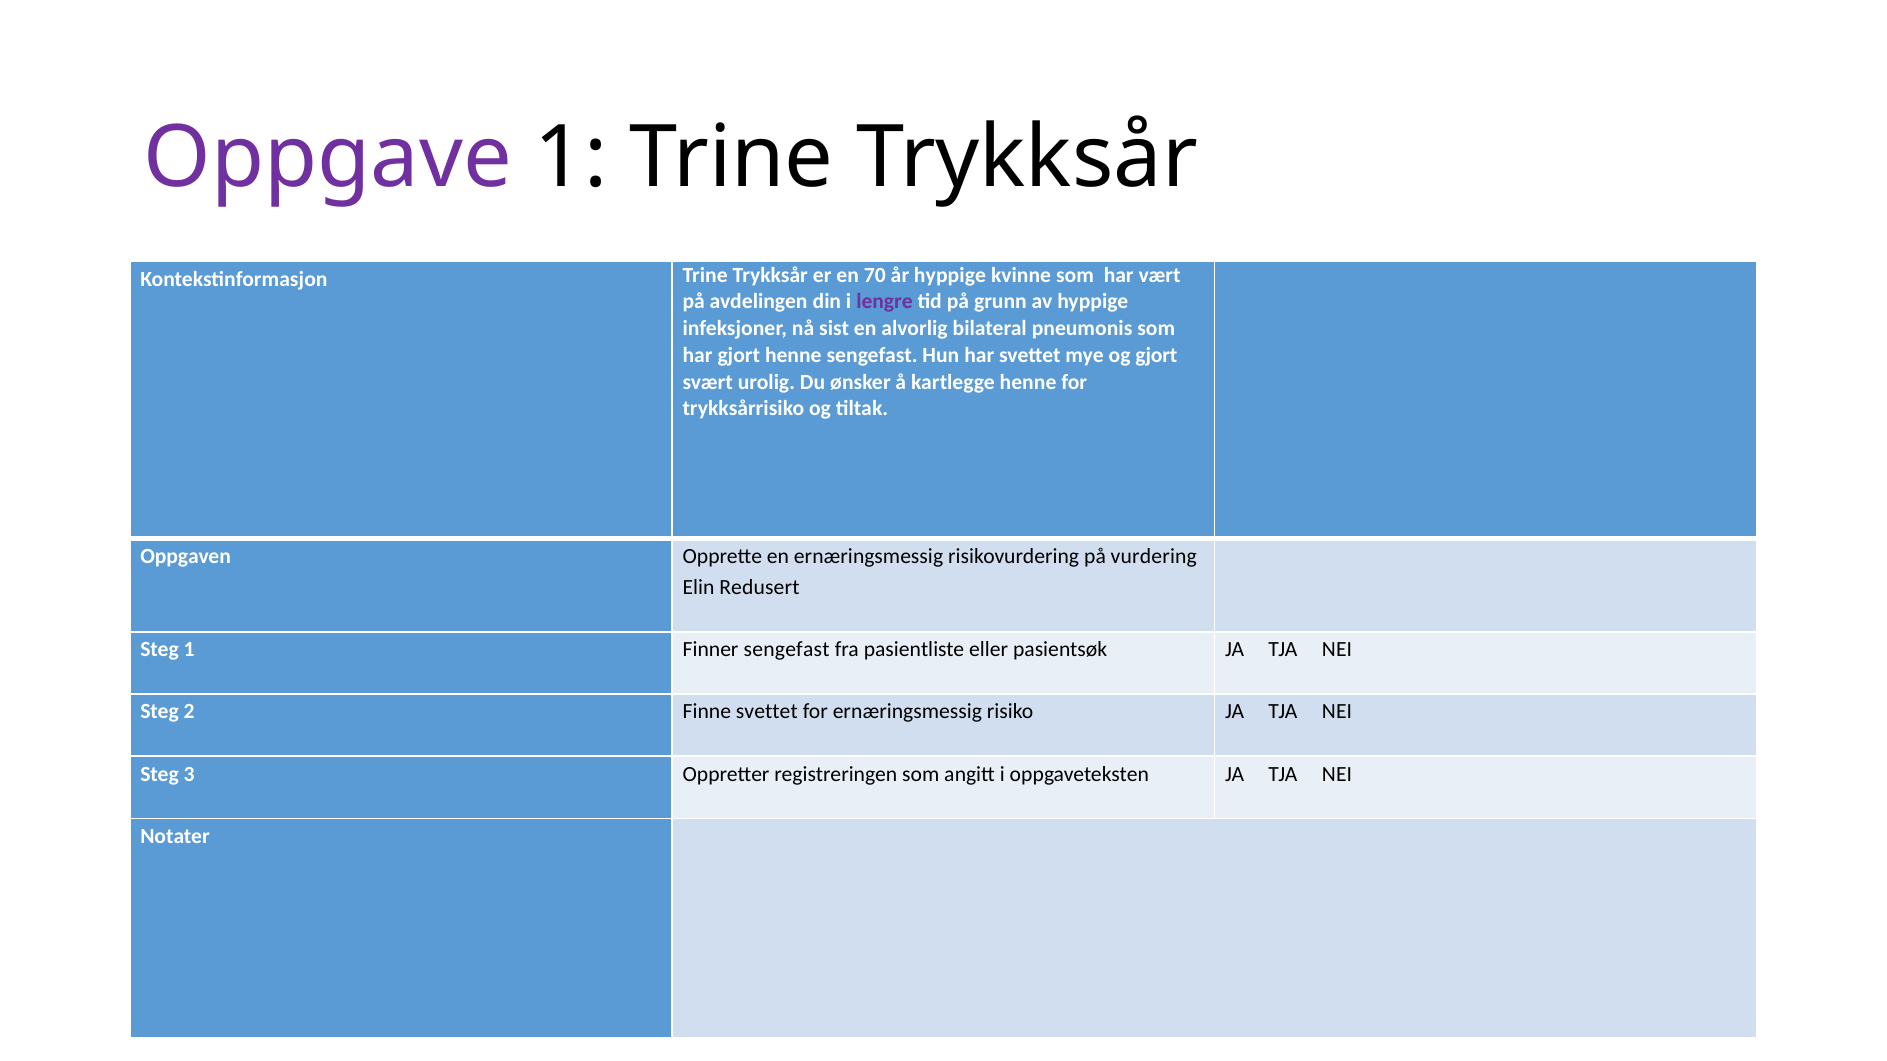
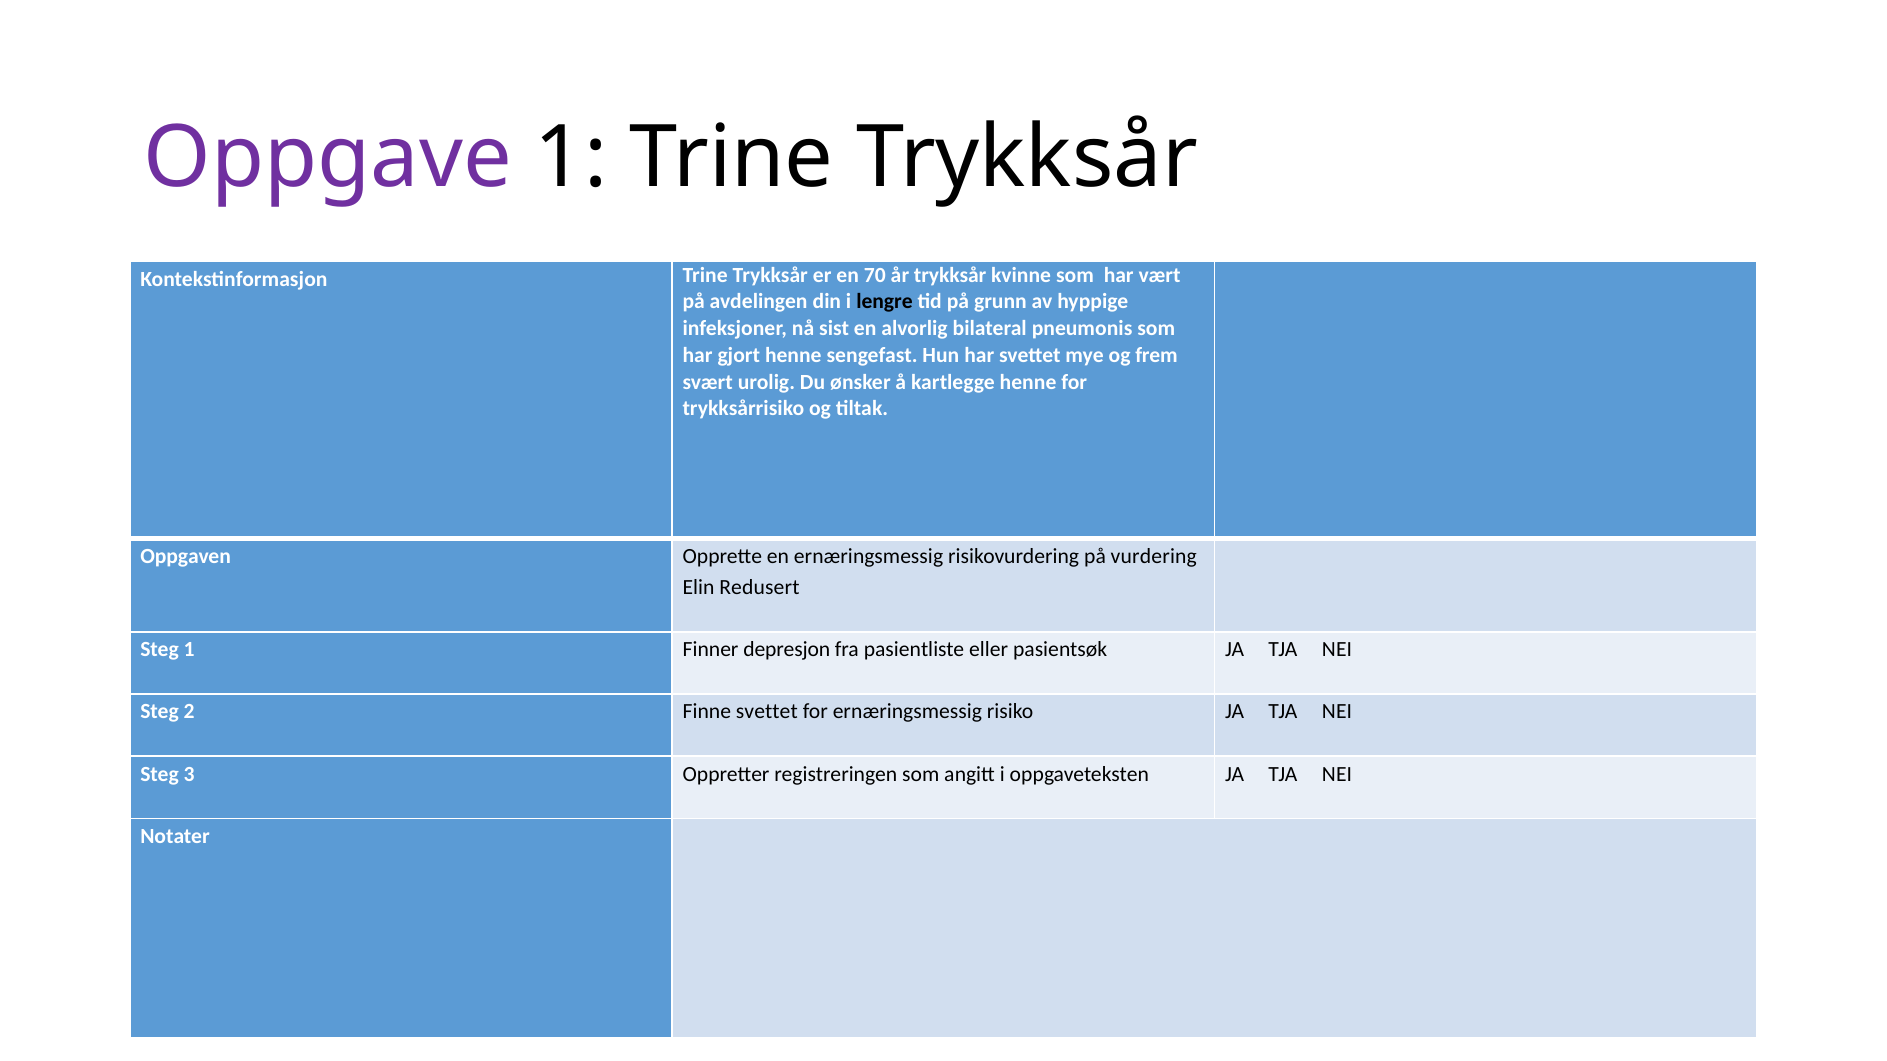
år hyppige: hyppige -> trykksår (950, 275)
lengre colour: purple -> black (884, 302)
gjort: gjort -> frem (1156, 355)
Finner sengefast: sengefast -> depresjon (787, 650)
